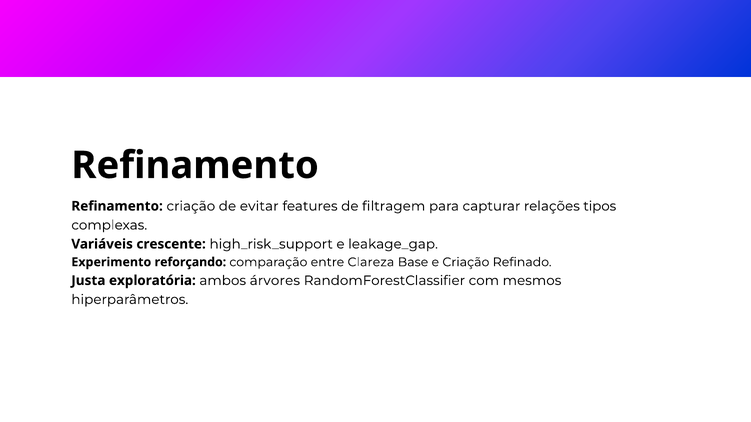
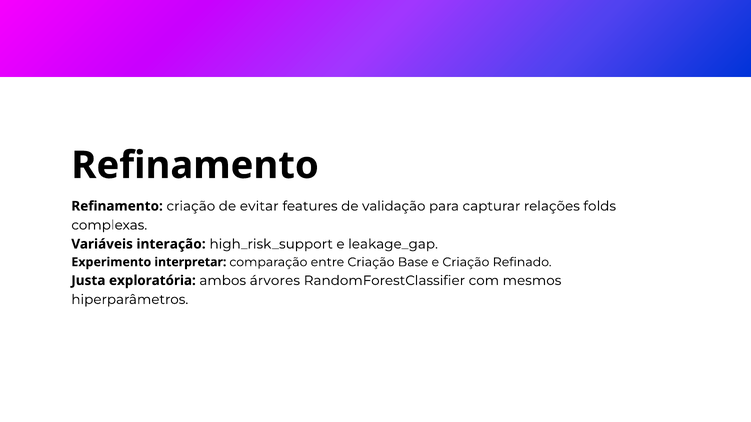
filtragem: filtragem -> validação (394, 206)
tipos: tipos -> folds (600, 206)
crescente: crescente -> interação (171, 244)
reforçando: reforçando -> interpretar (190, 262)
entre Clareza: Clareza -> Criação (371, 262)
